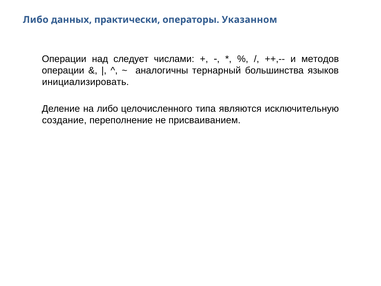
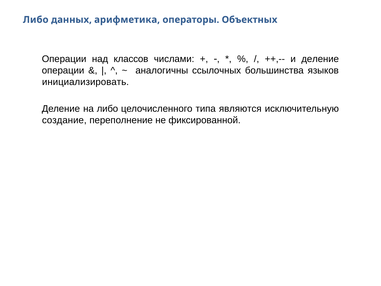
практически: практически -> арифметика (127, 20)
Указанном: Указанном -> Объектных (250, 20)
следует: следует -> классов (131, 59)
и методов: методов -> деление (320, 59)
тернарный: тернарный -> ссылочных (217, 70)
присваиванием: присваиванием -> фиксированной (205, 120)
